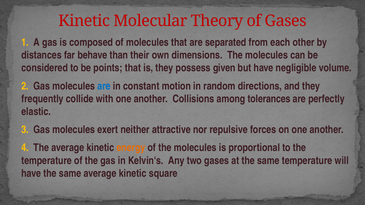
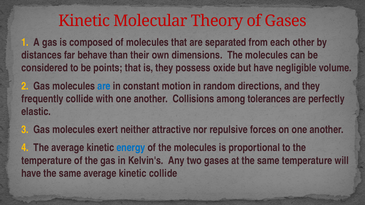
given: given -> oxide (224, 68)
energy colour: orange -> blue (131, 148)
kinetic square: square -> collide (163, 174)
